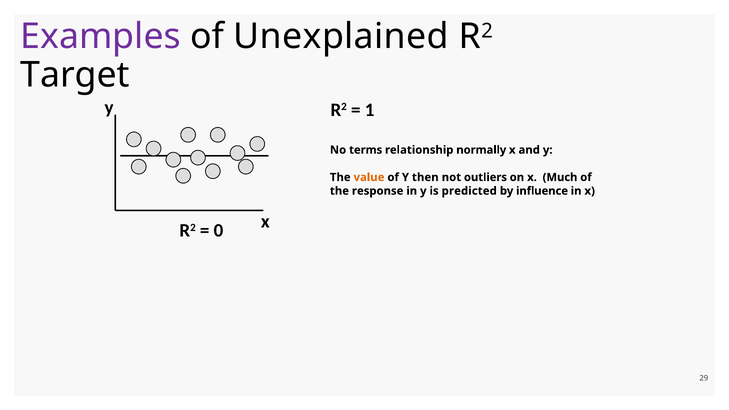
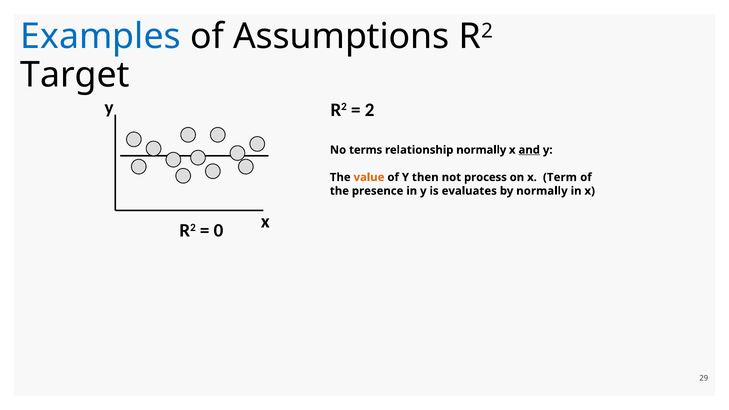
Examples colour: purple -> blue (101, 37)
Unexplained: Unexplained -> Assumptions (341, 37)
1: 1 -> 2 (370, 110)
and underline: none -> present (529, 150)
outliers: outliers -> process (485, 177)
Much: Much -> Term (560, 177)
response: response -> presence (378, 191)
predicted: predicted -> evaluates (469, 191)
by influence: influence -> normally (542, 191)
